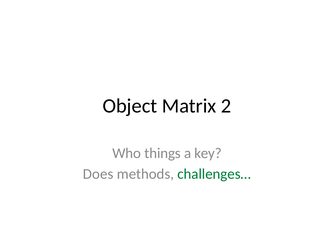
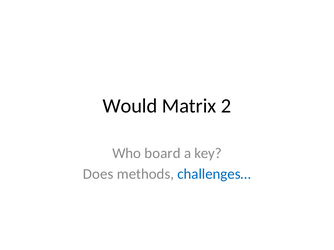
Object: Object -> Would (130, 106)
things: things -> board (162, 154)
challenges… colour: green -> blue (214, 174)
